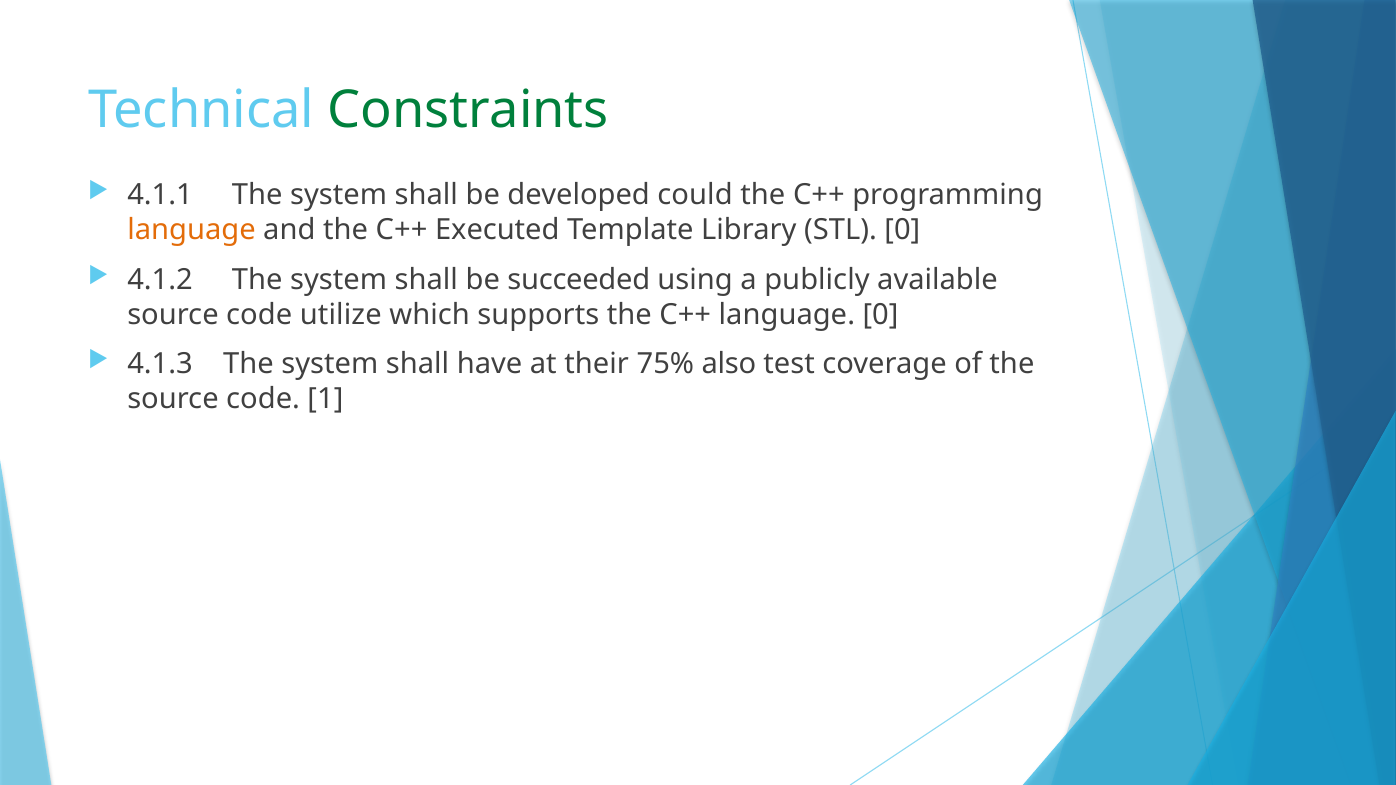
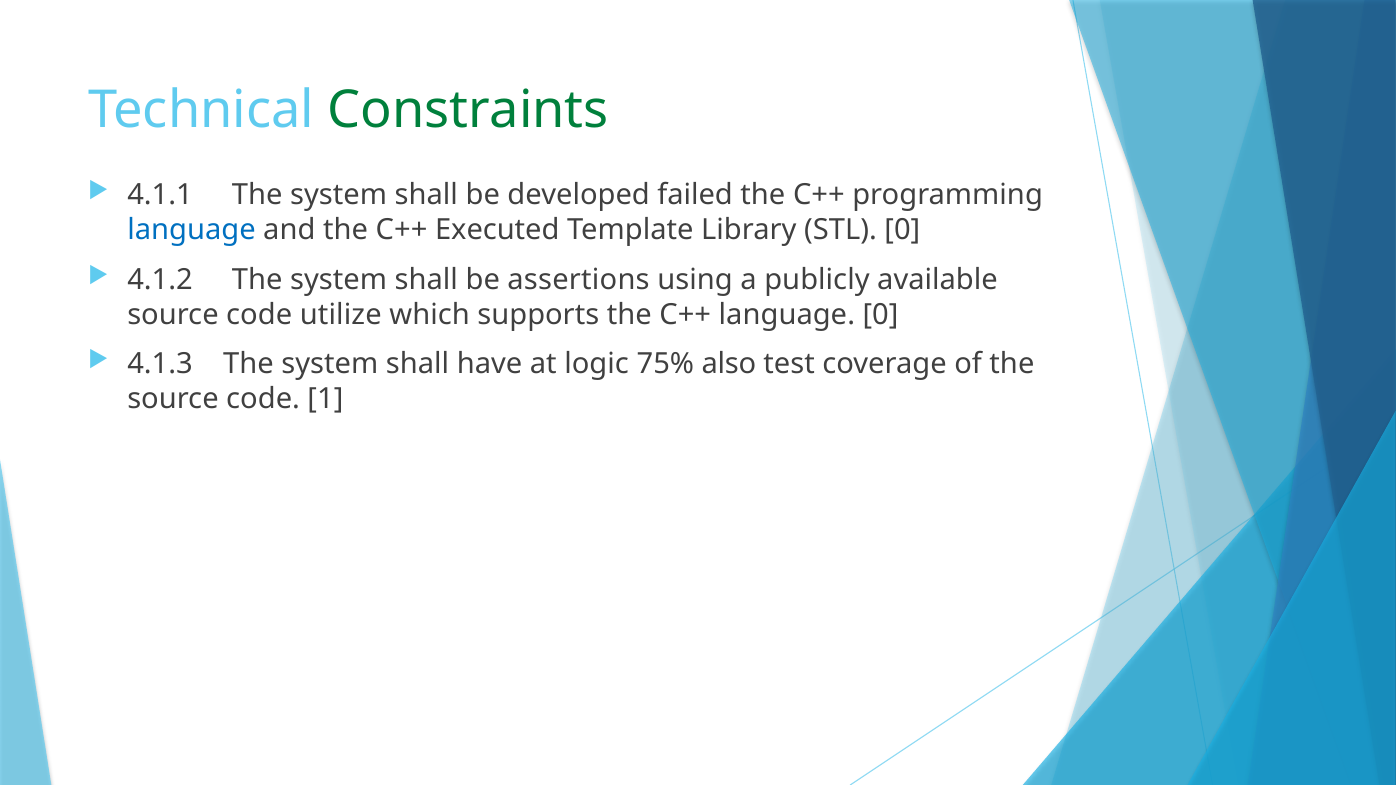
could: could -> failed (695, 195)
language colour: orange -> blue (191, 230)
succeeded: succeeded -> assertions (579, 280)
their: their -> logic (597, 364)
